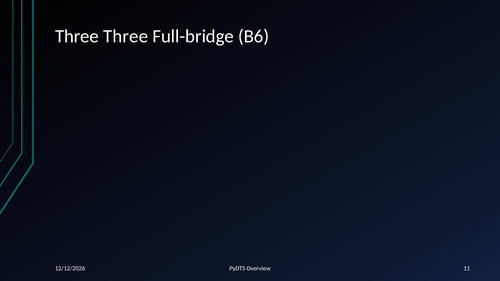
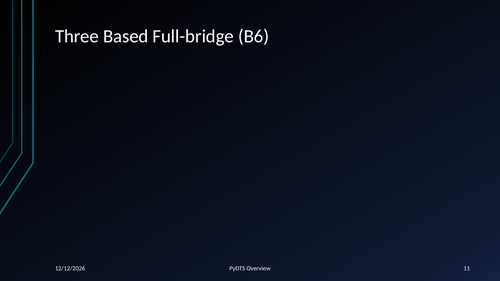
Three Three: Three -> Based (126, 36)
